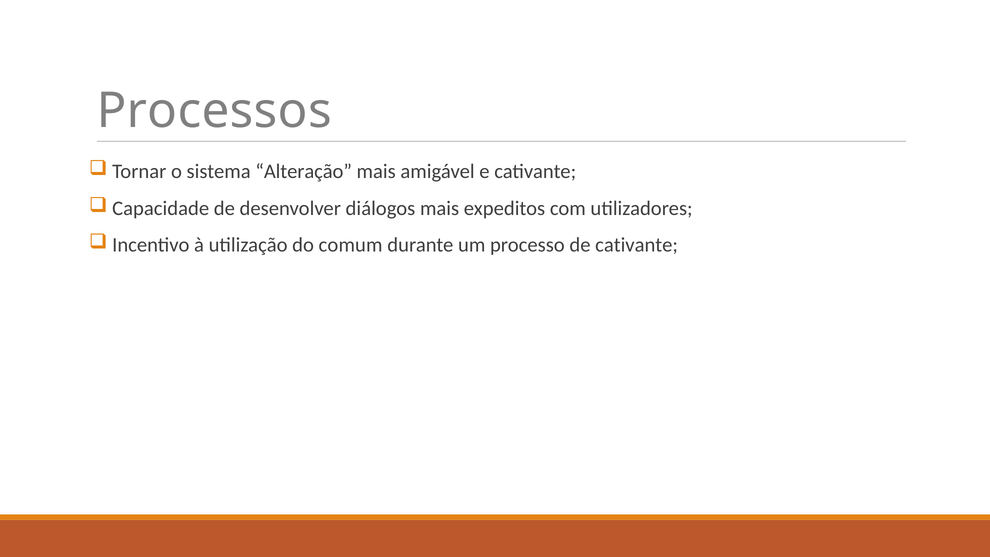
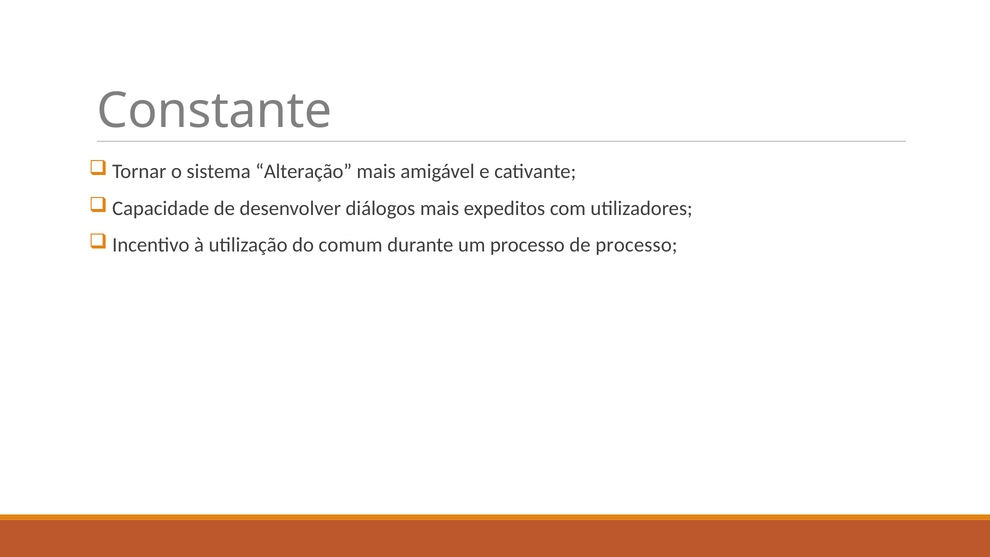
Processos: Processos -> Constante (214, 111)
de cativante: cativante -> processo (636, 245)
